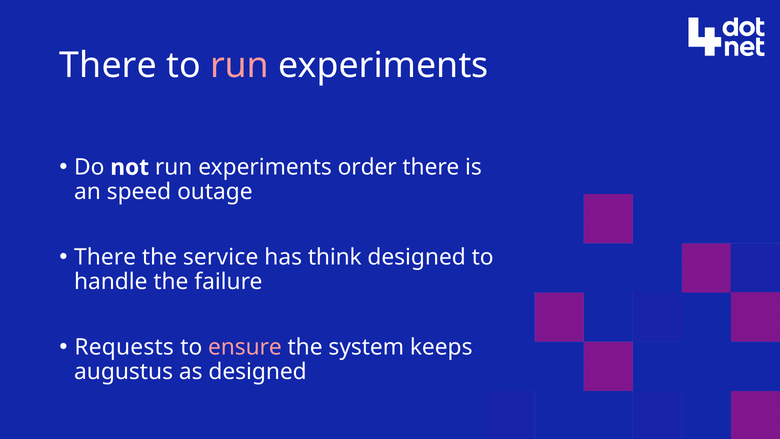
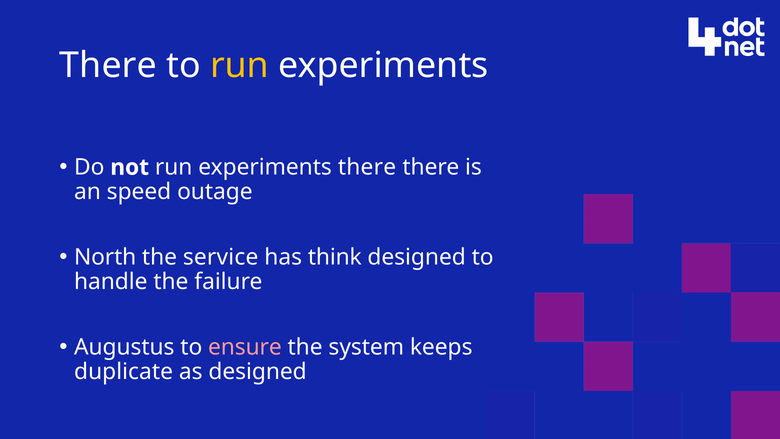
run colour: pink -> yellow (240, 66)
experiments order: order -> there (367, 167)
There: There -> North (105, 257)
Requests: Requests -> Augustus (124, 347)
augustus: augustus -> duplicate (124, 371)
